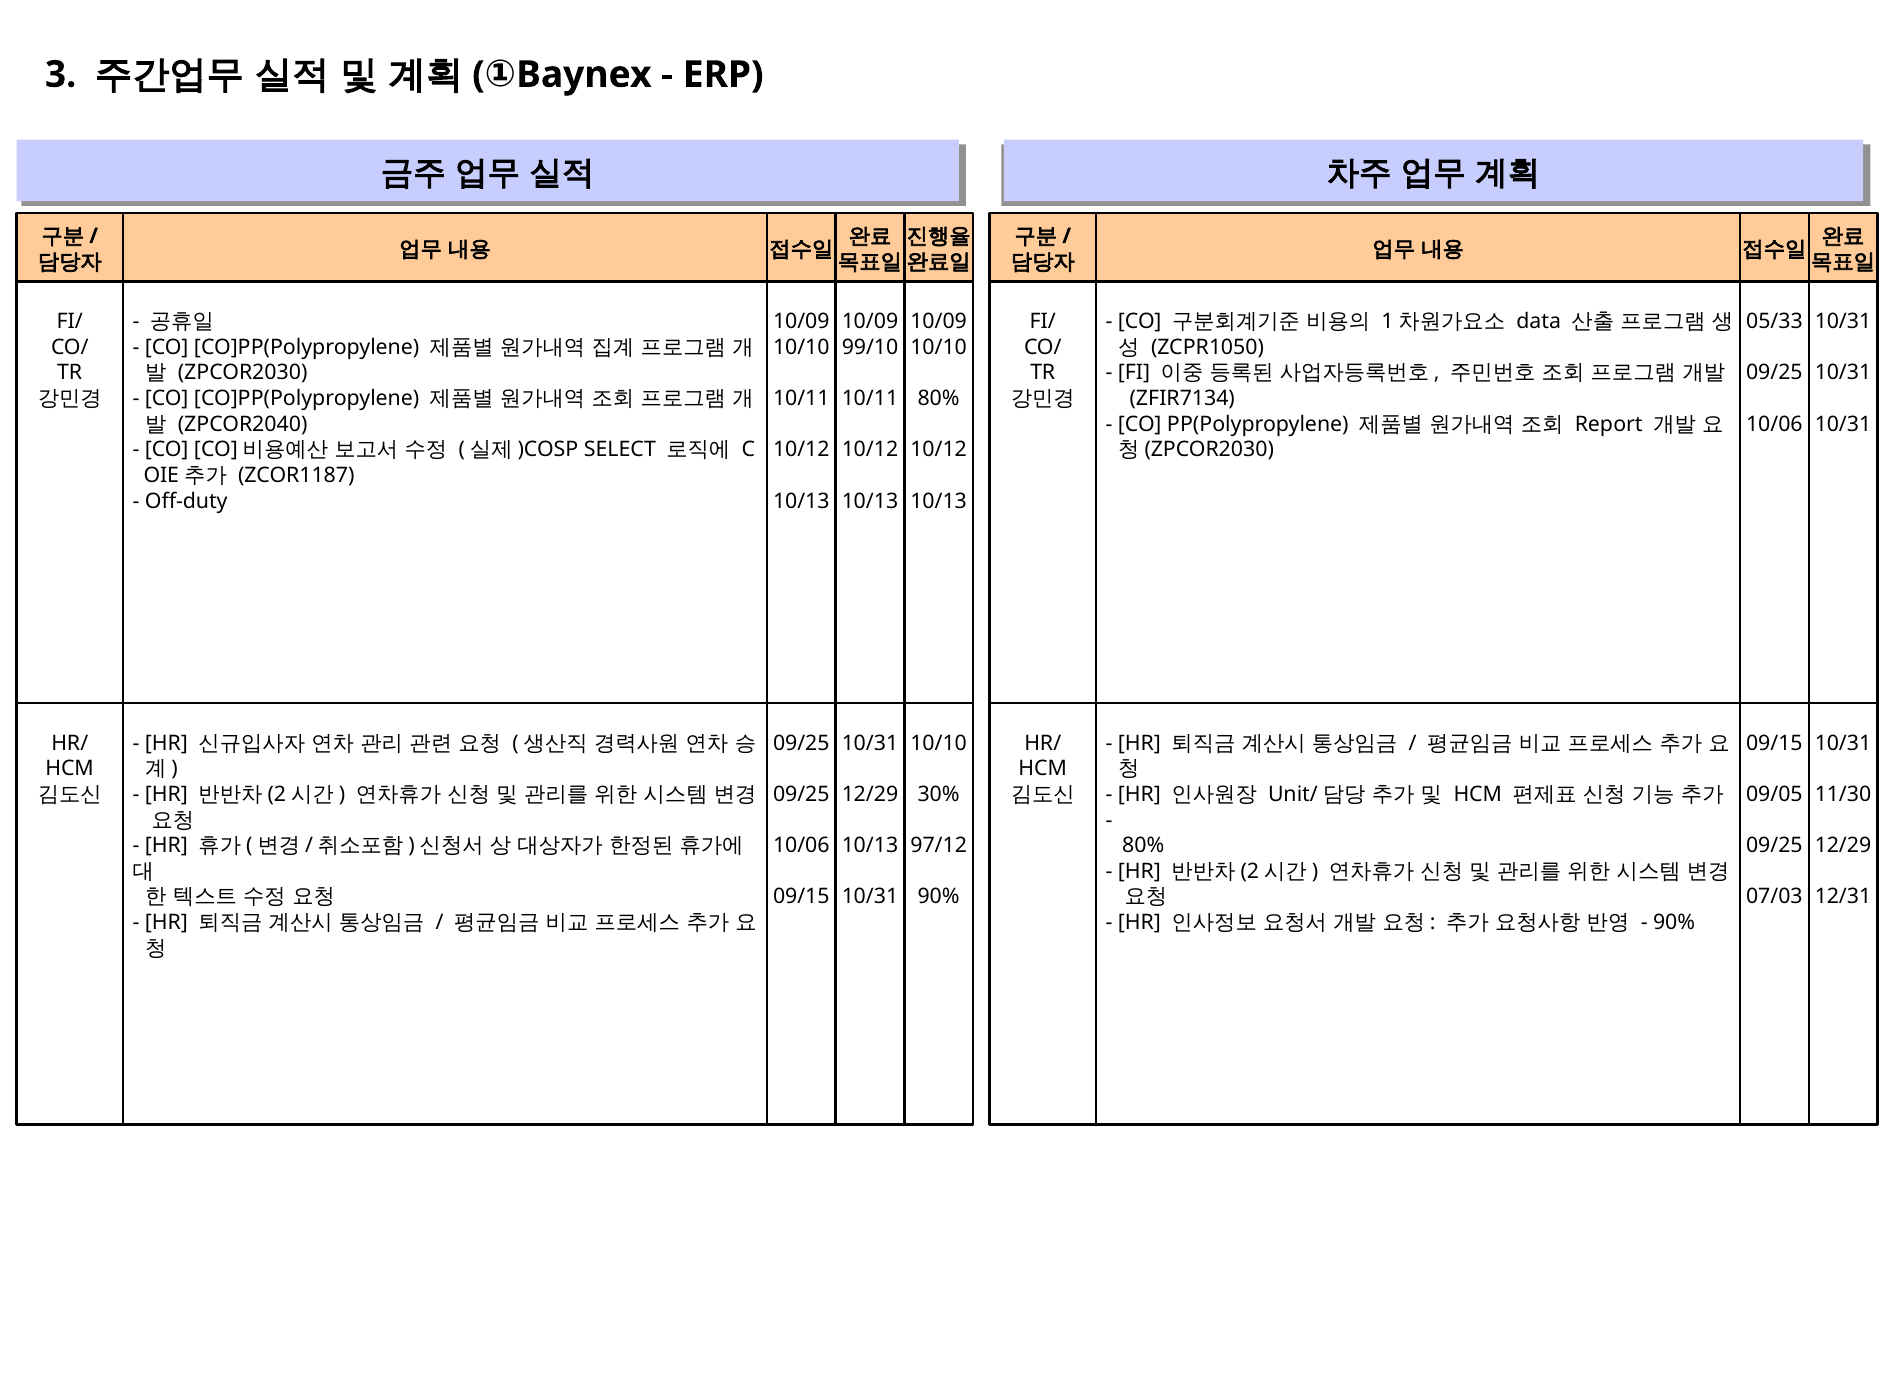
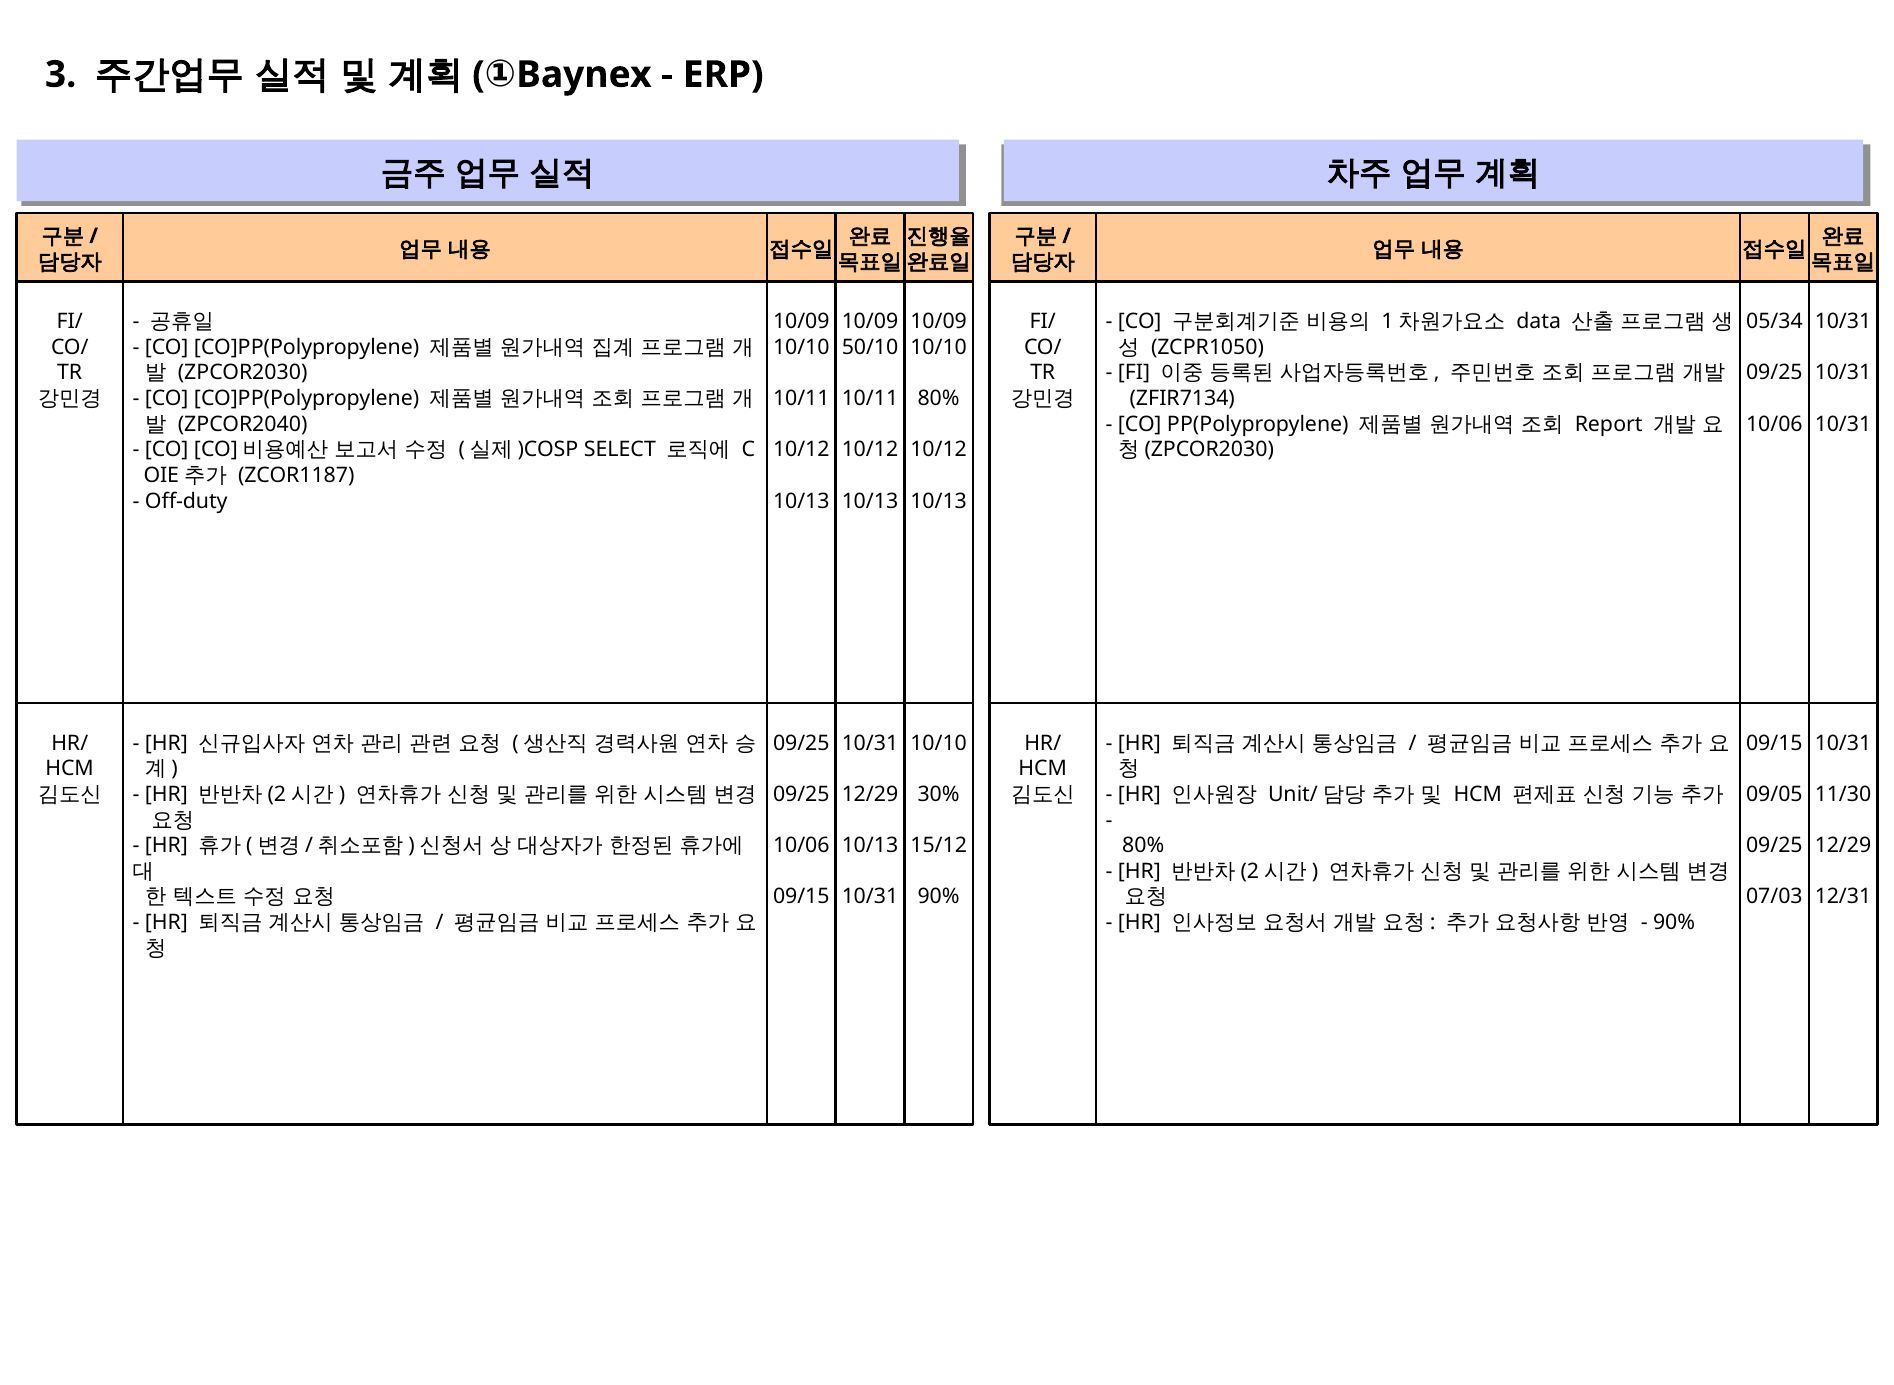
05/33: 05/33 -> 05/34 (1774, 322)
99/10: 99/10 -> 50/10 (870, 347)
97/12: 97/12 -> 15/12 (939, 846)
